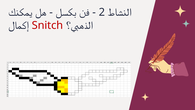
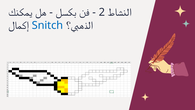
Snitch colour: red -> blue (47, 25)
